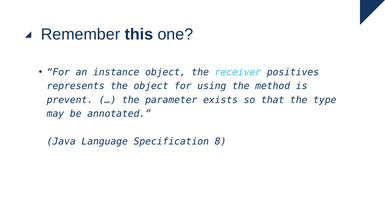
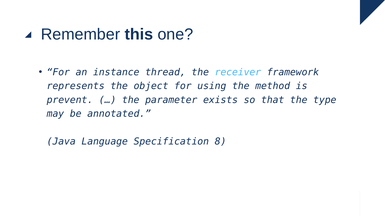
instance object: object -> thread (165, 72)
positives: positives -> framework (293, 72)
